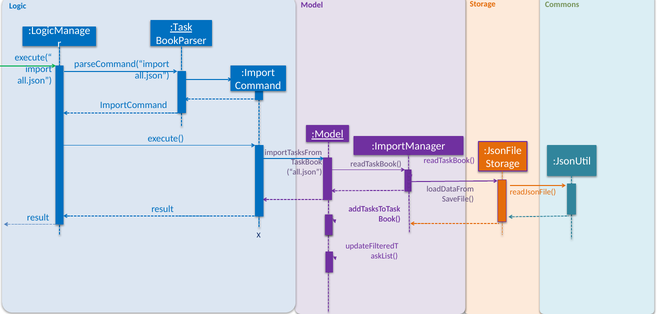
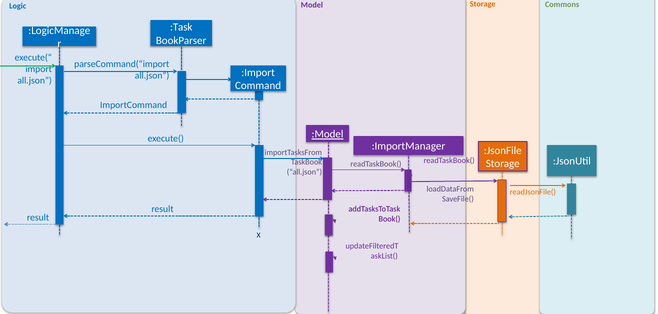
:Task underline: present -> none (181, 27)
